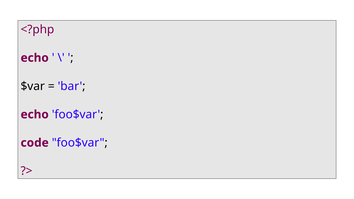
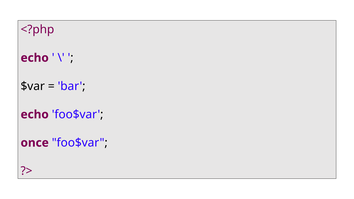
code: code -> once (35, 143)
